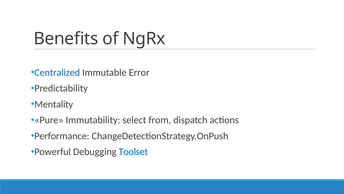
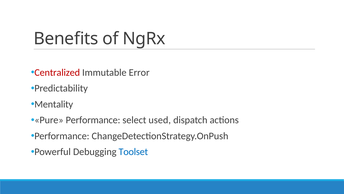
Centralized colour: blue -> red (57, 72)
Pure Immutability: Immutability -> Performance (93, 120)
from: from -> used (160, 120)
